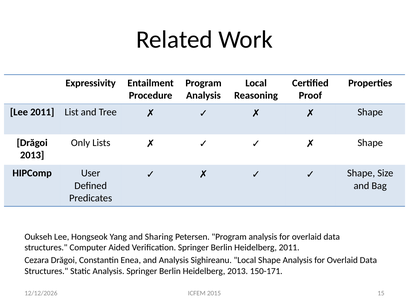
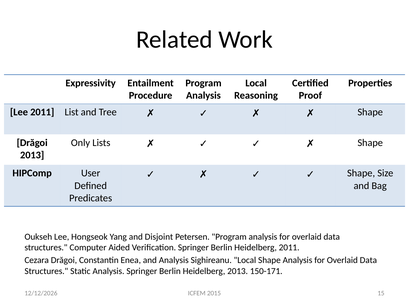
Sharing: Sharing -> Disjoint (159, 236)
